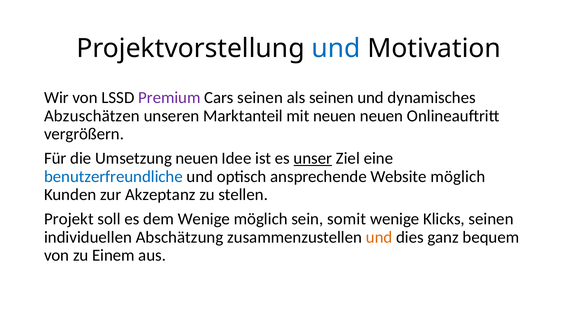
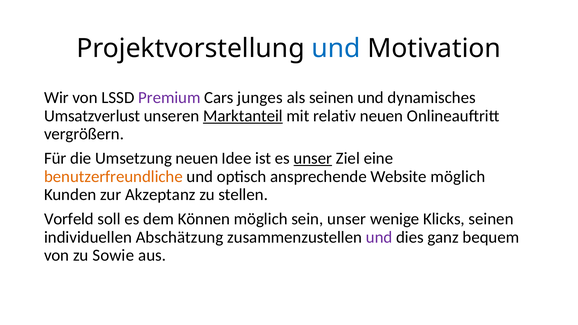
Cars seinen: seinen -> junges (260, 98)
Abzuschätzen: Abzuschätzen -> Umsatzverlust (92, 116)
Marktanteil underline: none -> present (243, 116)
mit neuen: neuen -> relativ (335, 116)
benutzerfreundliche colour: blue -> orange (113, 177)
Projekt: Projekt -> Vorfeld (69, 219)
dem Wenige: Wenige -> Können (204, 219)
sein somit: somit -> unser (347, 219)
und colour: orange -> purple (379, 237)
Einem: Einem -> Sowie (113, 255)
